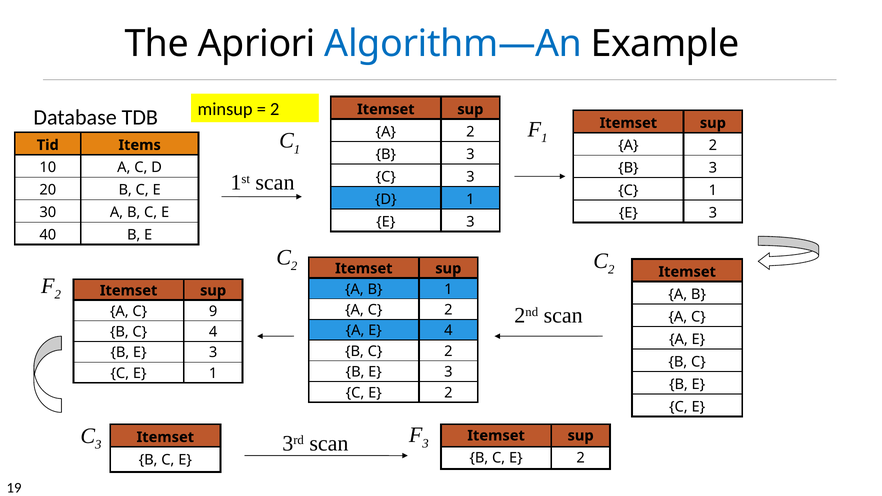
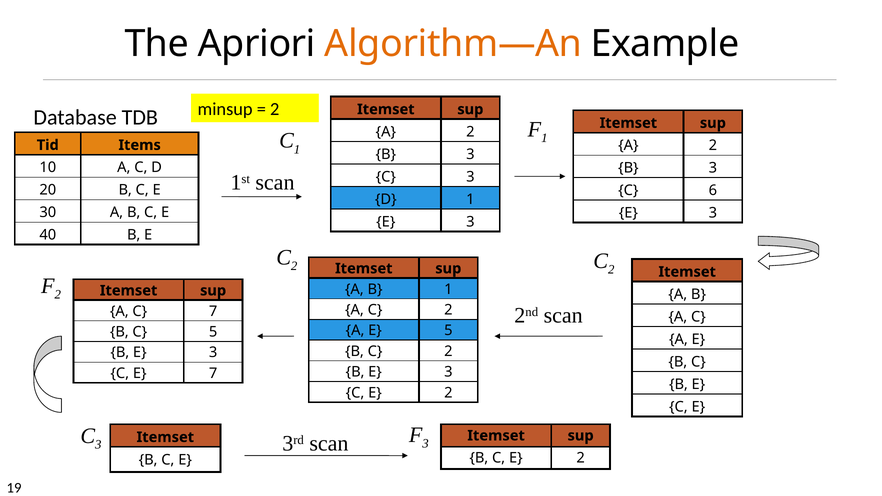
Algorithm—An colour: blue -> orange (453, 44)
1: 1 -> 6 (713, 190)
C 9: 9 -> 7 (213, 311)
E 4: 4 -> 5 (448, 331)
C 4: 4 -> 5 (213, 332)
E 1: 1 -> 7 (213, 373)
